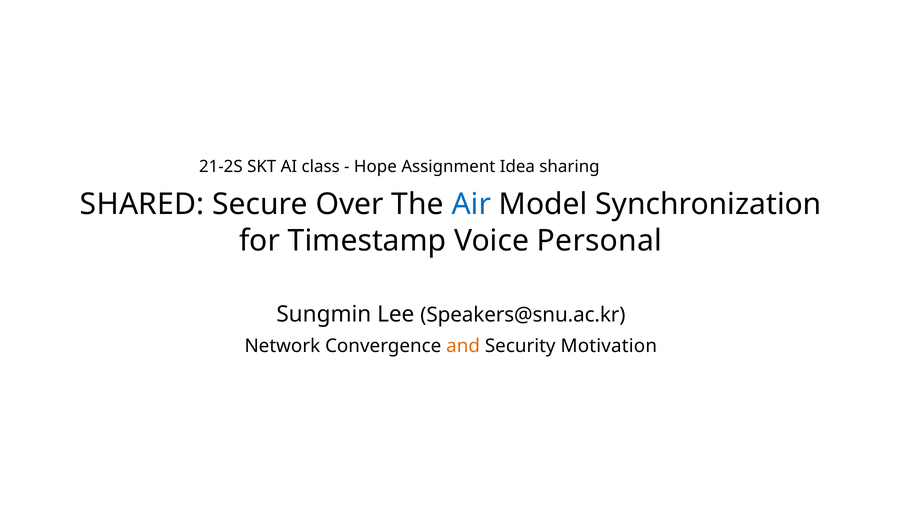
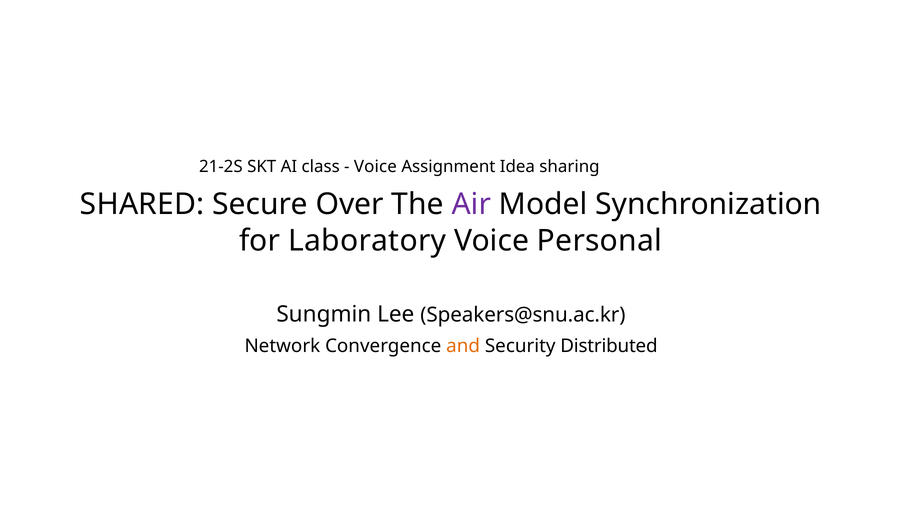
Hope: Hope -> Voice (375, 166)
Air colour: blue -> purple (471, 204)
Timestamp: Timestamp -> Laboratory (367, 240)
Motivation: Motivation -> Distributed (609, 346)
